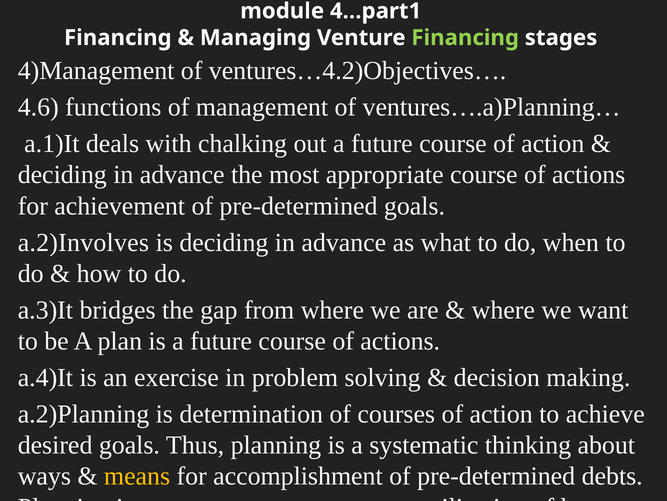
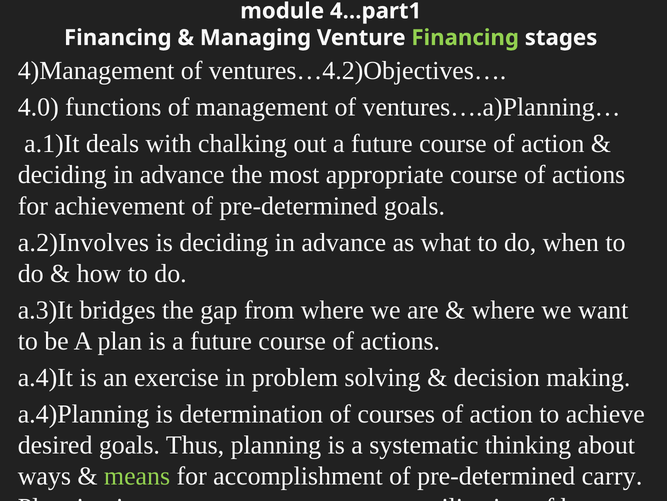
4.6: 4.6 -> 4.0 (38, 107)
a.2)Planning: a.2)Planning -> a.4)Planning (84, 413)
means colour: yellow -> light green (137, 476)
debts: debts -> carry (612, 476)
